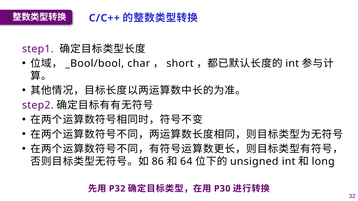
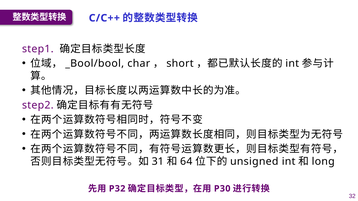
86: 86 -> 31 (158, 162)
